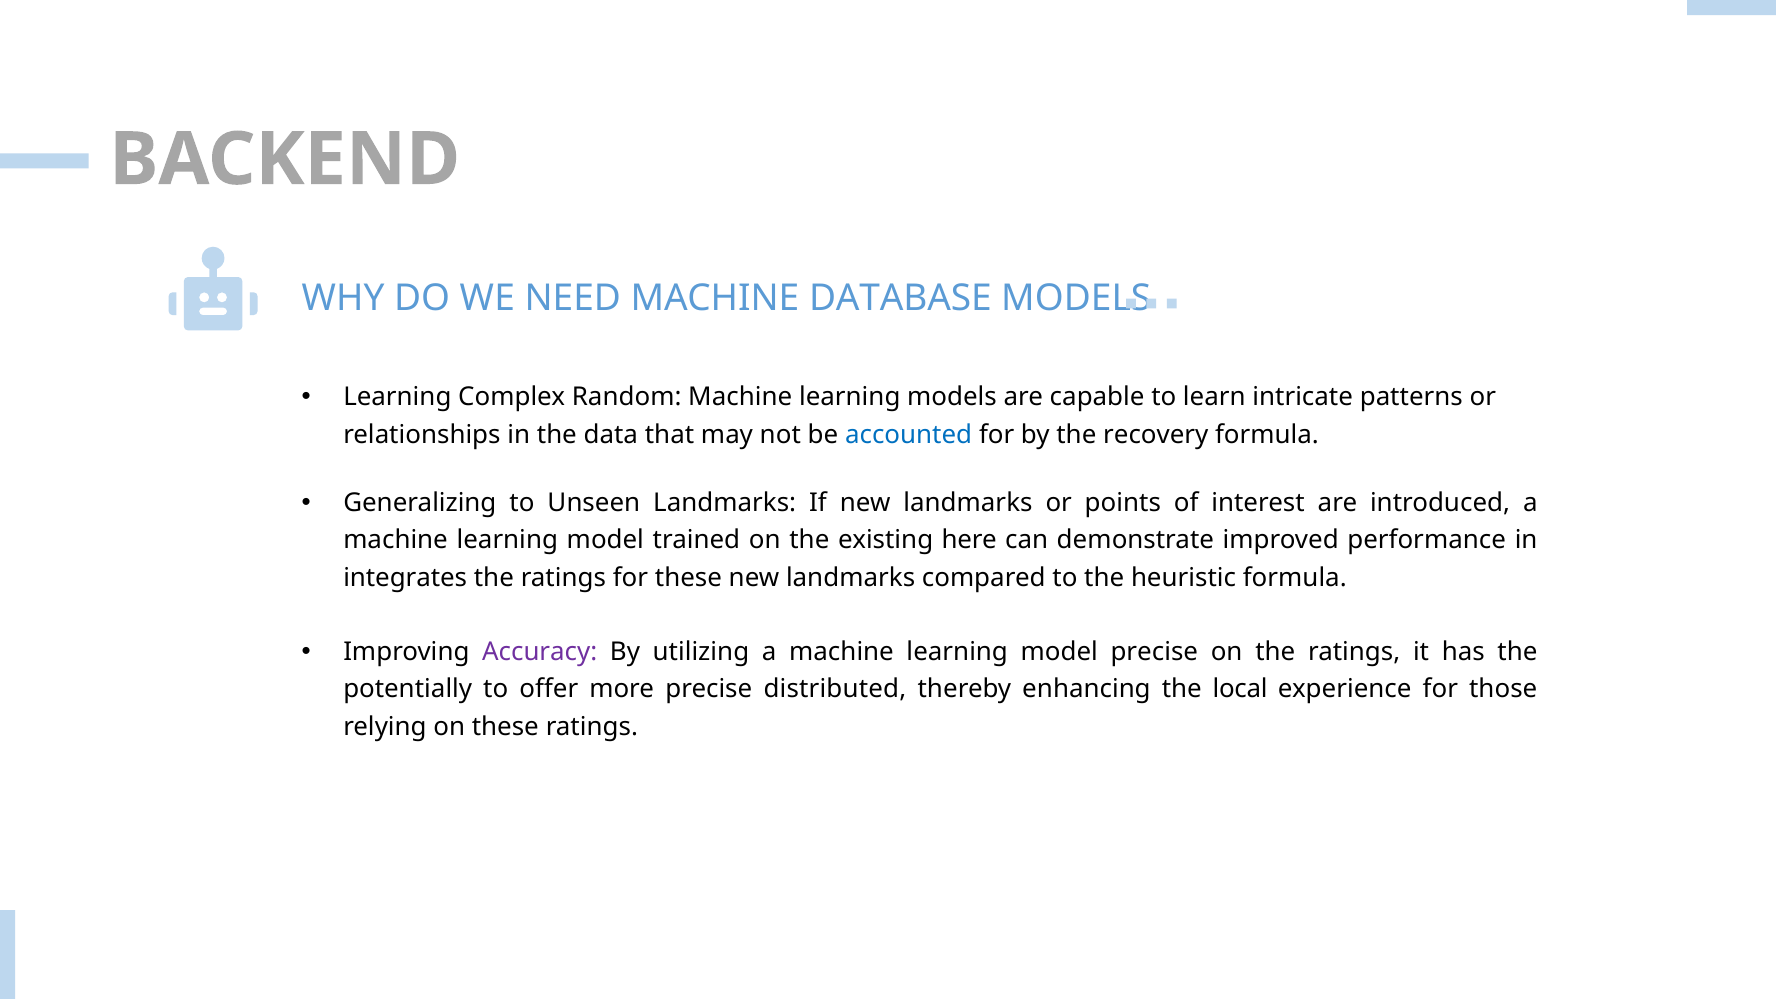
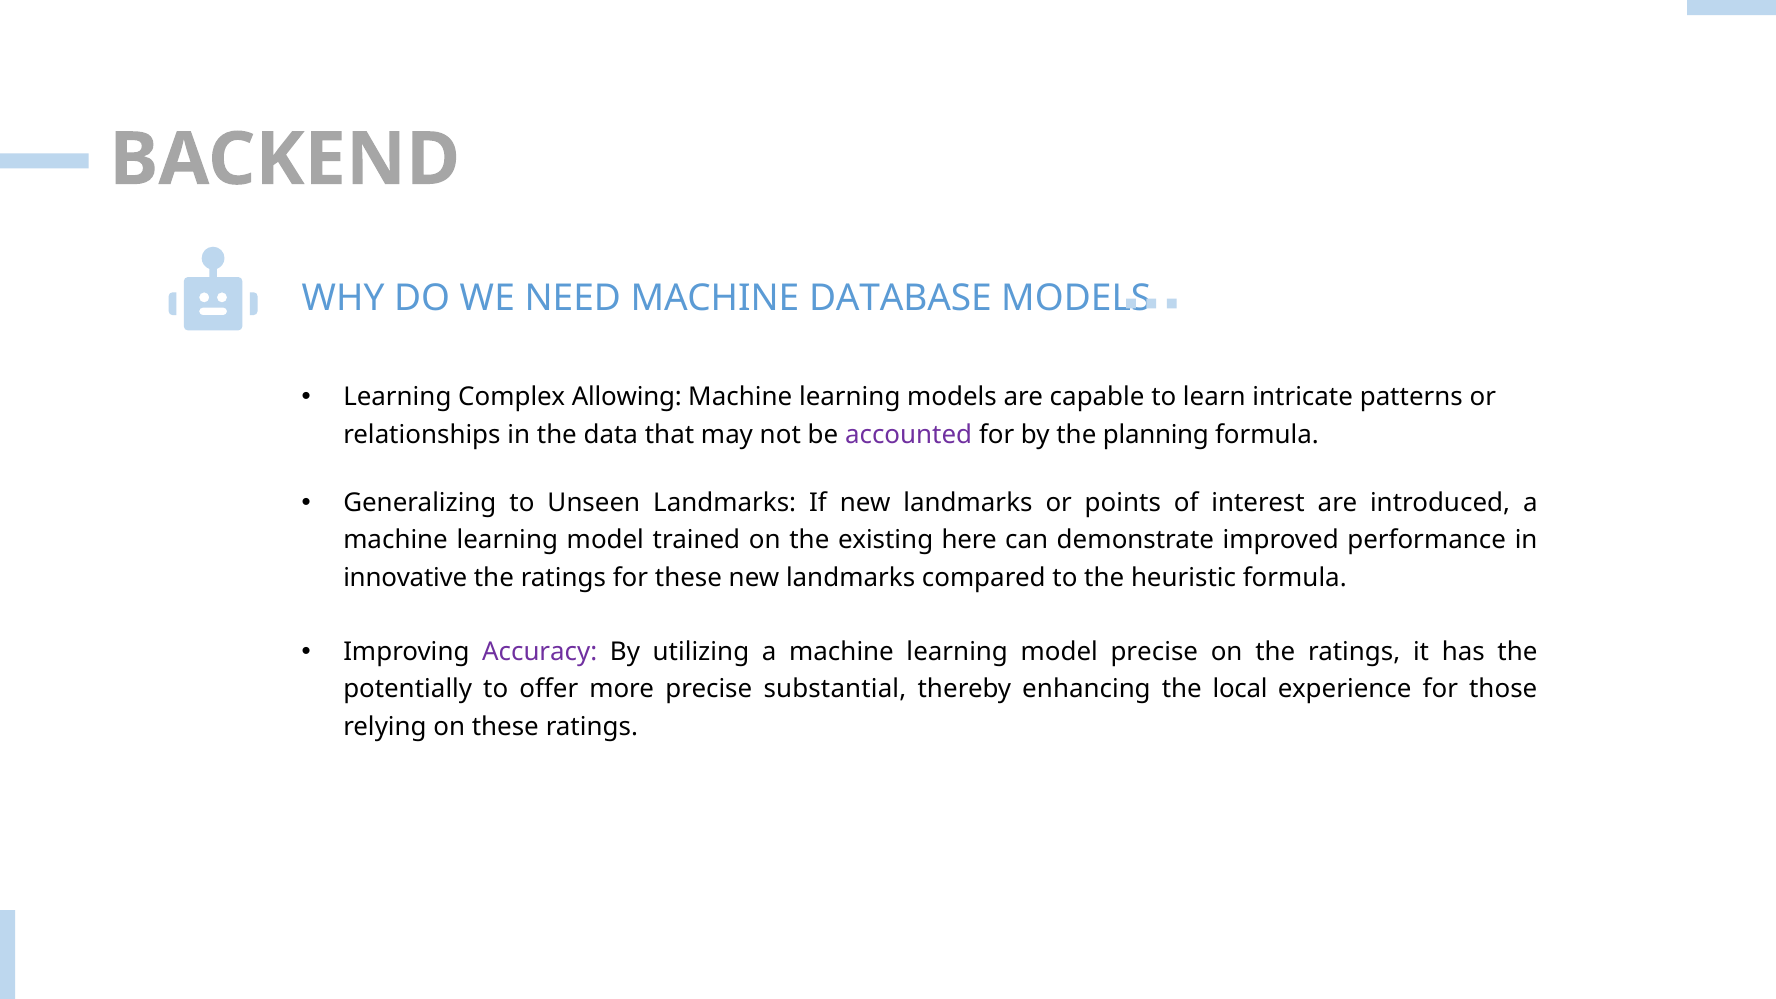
Random: Random -> Allowing (627, 397)
accounted colour: blue -> purple (909, 435)
recovery: recovery -> planning (1156, 435)
integrates: integrates -> innovative (405, 578)
distributed: distributed -> substantial (835, 689)
